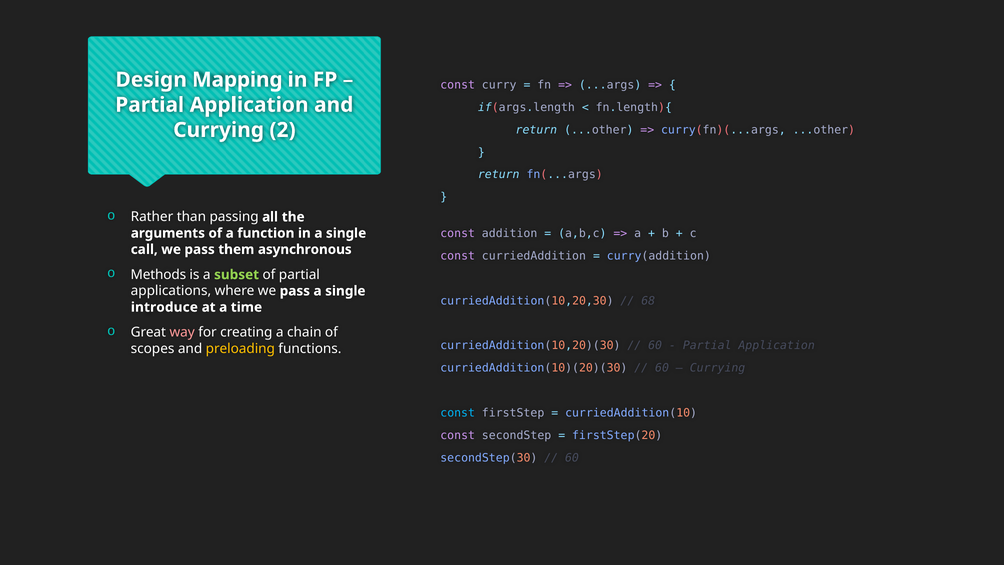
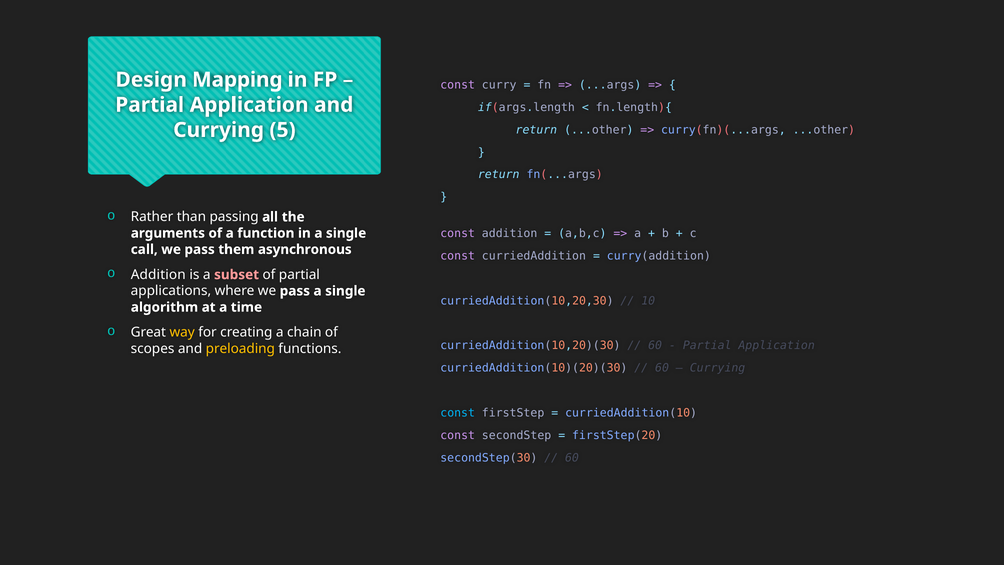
2: 2 -> 5 (283, 130)
Methods: Methods -> Addition (158, 275)
subset colour: light green -> pink (237, 275)
68: 68 -> 10 (648, 301)
introduce: introduce -> algorithm (164, 307)
way colour: pink -> yellow (182, 332)
